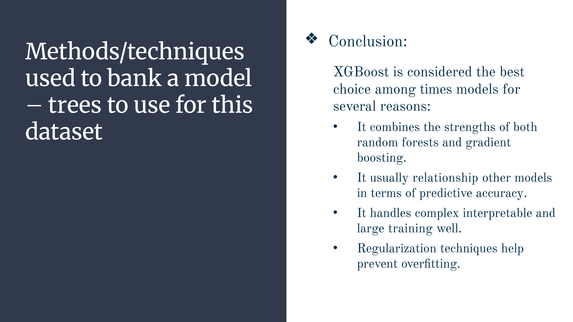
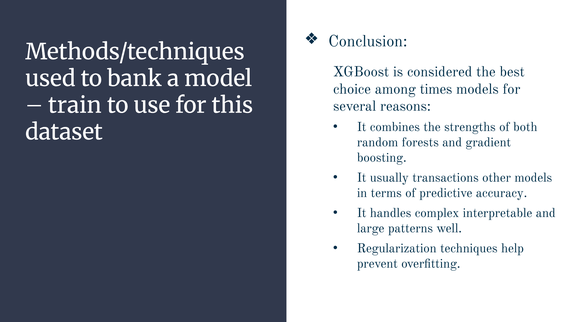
trees: trees -> train (75, 106)
relationship: relationship -> transactions (446, 178)
training: training -> patterns (410, 228)
